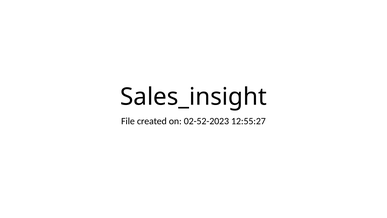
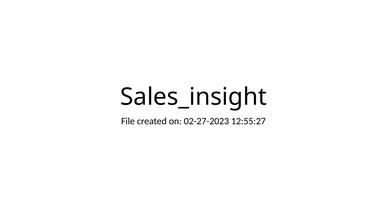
02-52-2023: 02-52-2023 -> 02-27-2023 (206, 121)
